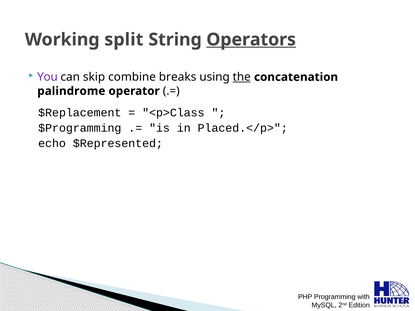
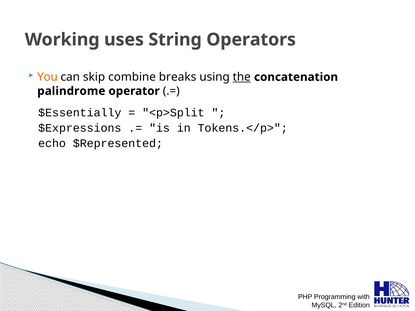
split: split -> uses (124, 40)
Operators underline: present -> none (251, 40)
You colour: purple -> orange (47, 77)
$Replacement: $Replacement -> $Essentially (80, 113)
<p>Class: <p>Class -> <p>Split (173, 113)
$Programming: $Programming -> $Expressions (80, 128)
Placed.</p>: Placed.</p> -> Tokens.</p> (243, 128)
